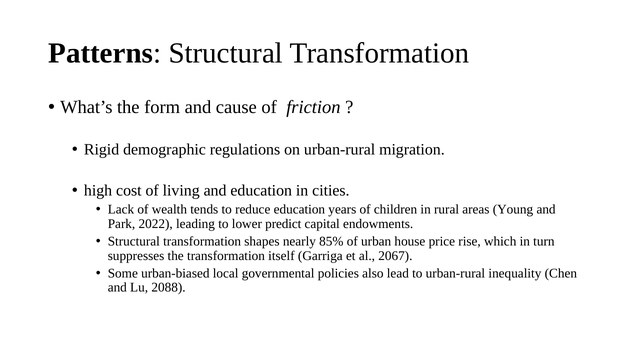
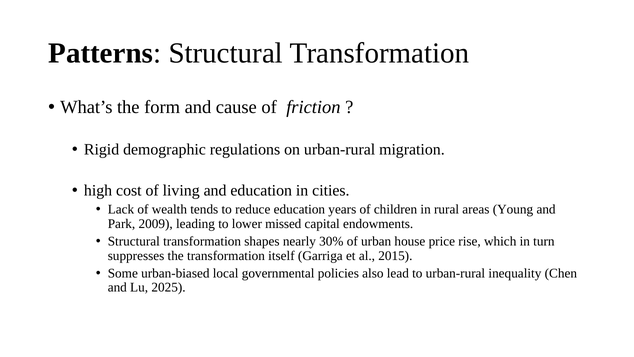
2022: 2022 -> 2009 (156, 224)
predict: predict -> missed (283, 224)
85%: 85% -> 30% (331, 241)
2067: 2067 -> 2015 (395, 255)
2088: 2088 -> 2025 (169, 287)
